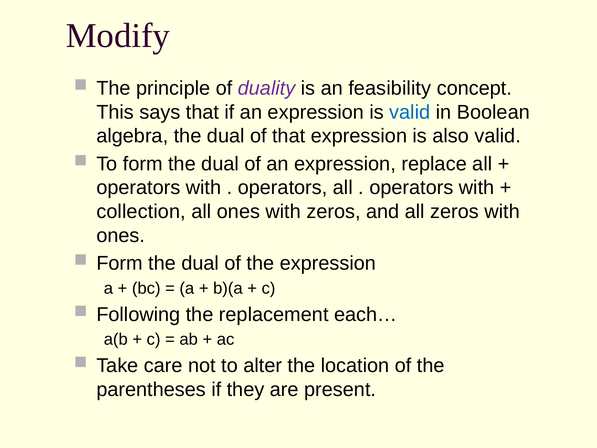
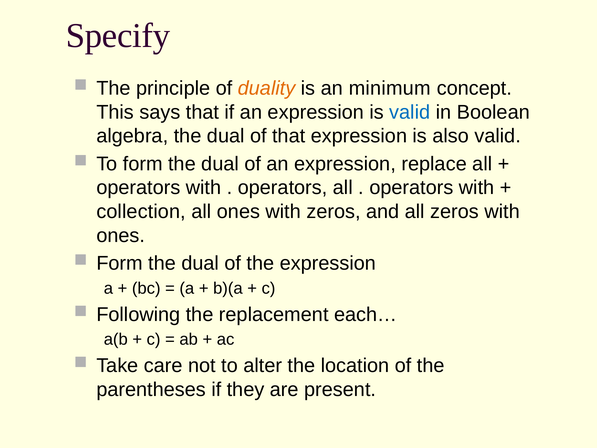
Modify: Modify -> Specify (118, 36)
duality colour: purple -> orange (267, 88)
feasibility: feasibility -> minimum (390, 88)
